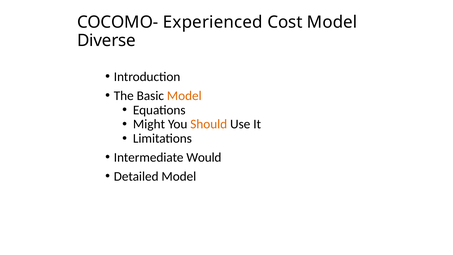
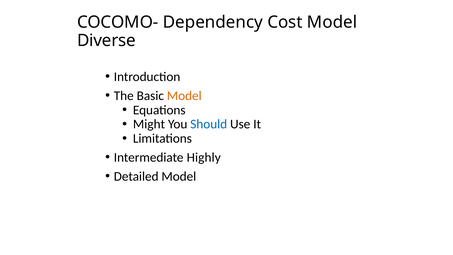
Experienced: Experienced -> Dependency (213, 22)
Should colour: orange -> blue (209, 124)
Would: Would -> Highly (204, 157)
